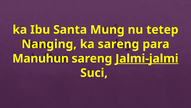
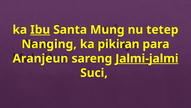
Ibu underline: none -> present (40, 30)
ka sareng: sareng -> pikiran (119, 44)
Manuhun: Manuhun -> Aranjeun (40, 58)
